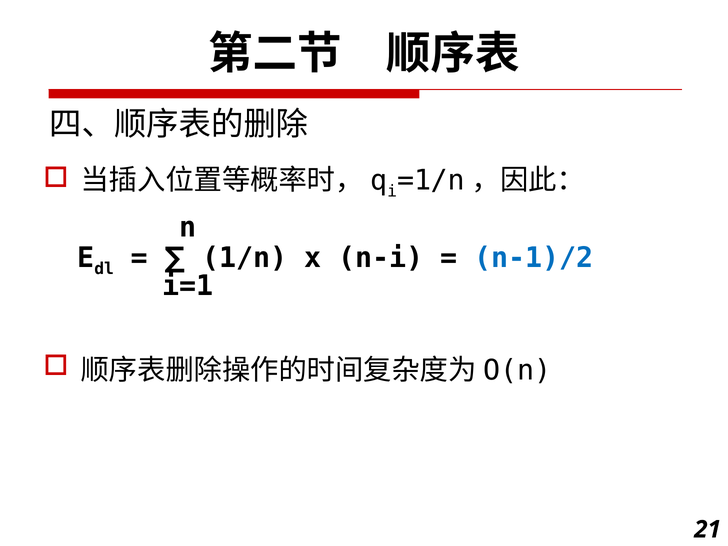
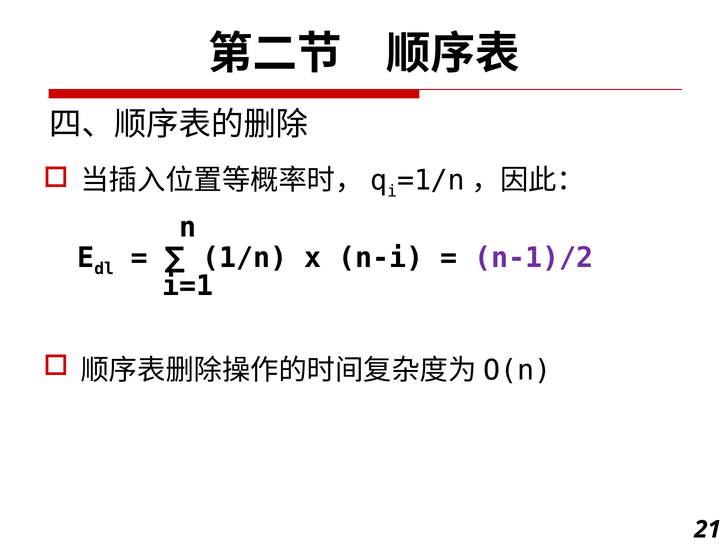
n-1)/2 colour: blue -> purple (534, 258)
